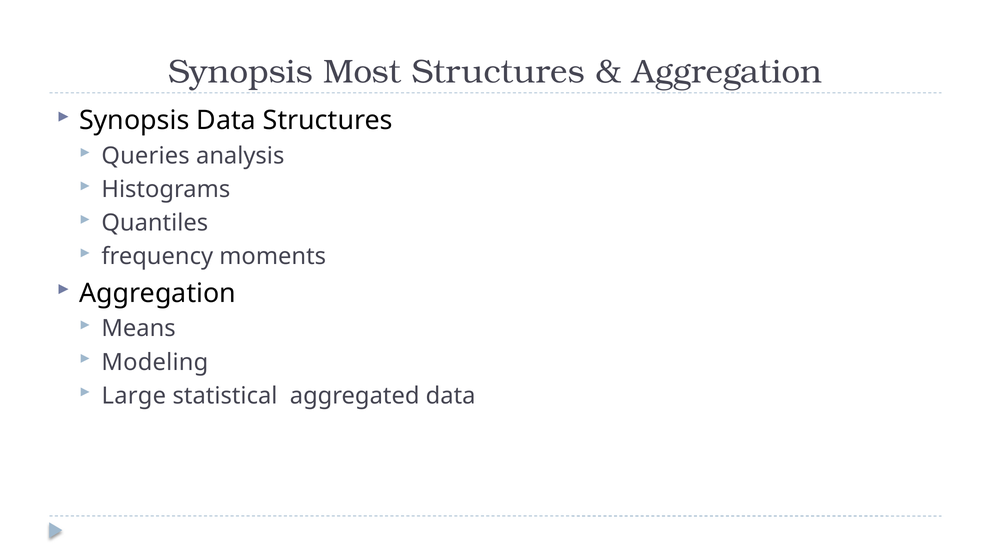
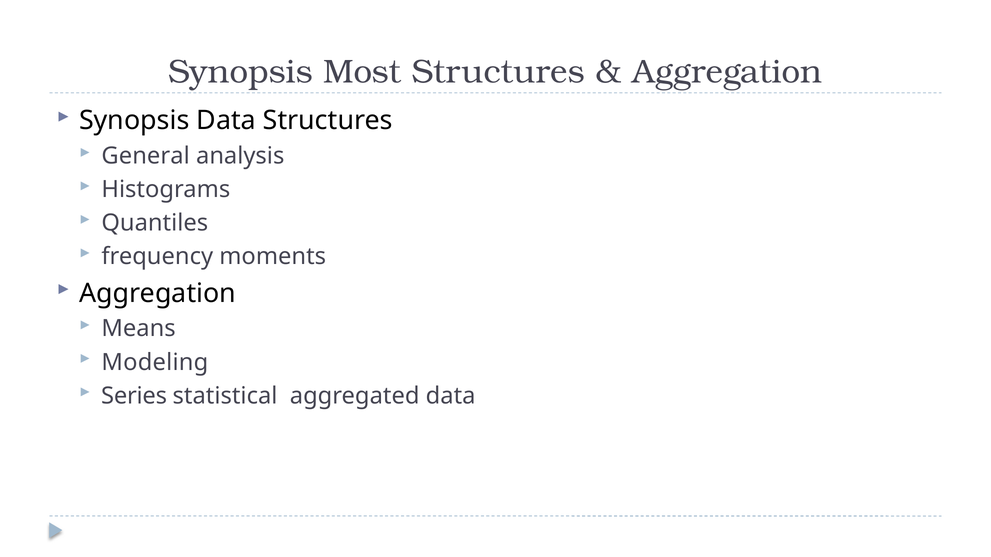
Queries: Queries -> General (146, 156)
Large: Large -> Series (134, 396)
